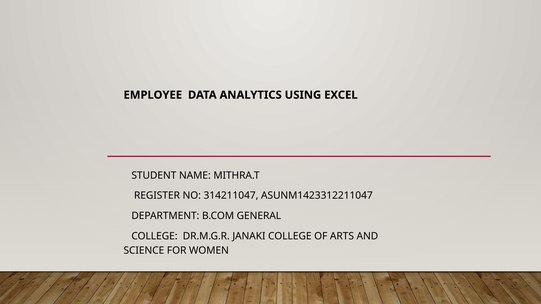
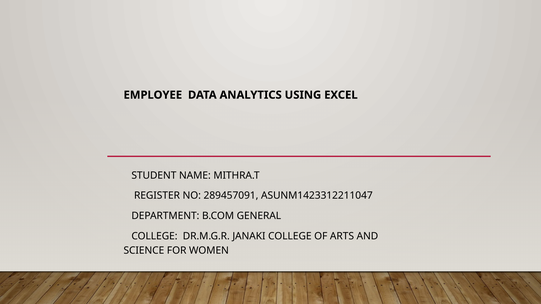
314211047: 314211047 -> 289457091 (231, 196)
